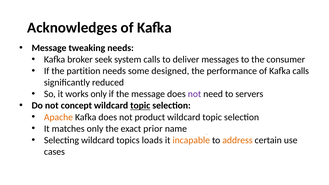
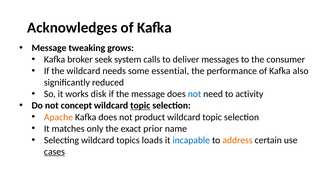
tweaking needs: needs -> grows (121, 48)
the partition: partition -> wildcard (83, 71)
designed: designed -> essential (170, 71)
Kafka calls: calls -> also (301, 71)
works only: only -> disk (99, 94)
not colour: purple -> blue (195, 94)
servers: servers -> activity (249, 94)
incapable colour: orange -> blue (191, 140)
cases underline: none -> present (54, 152)
